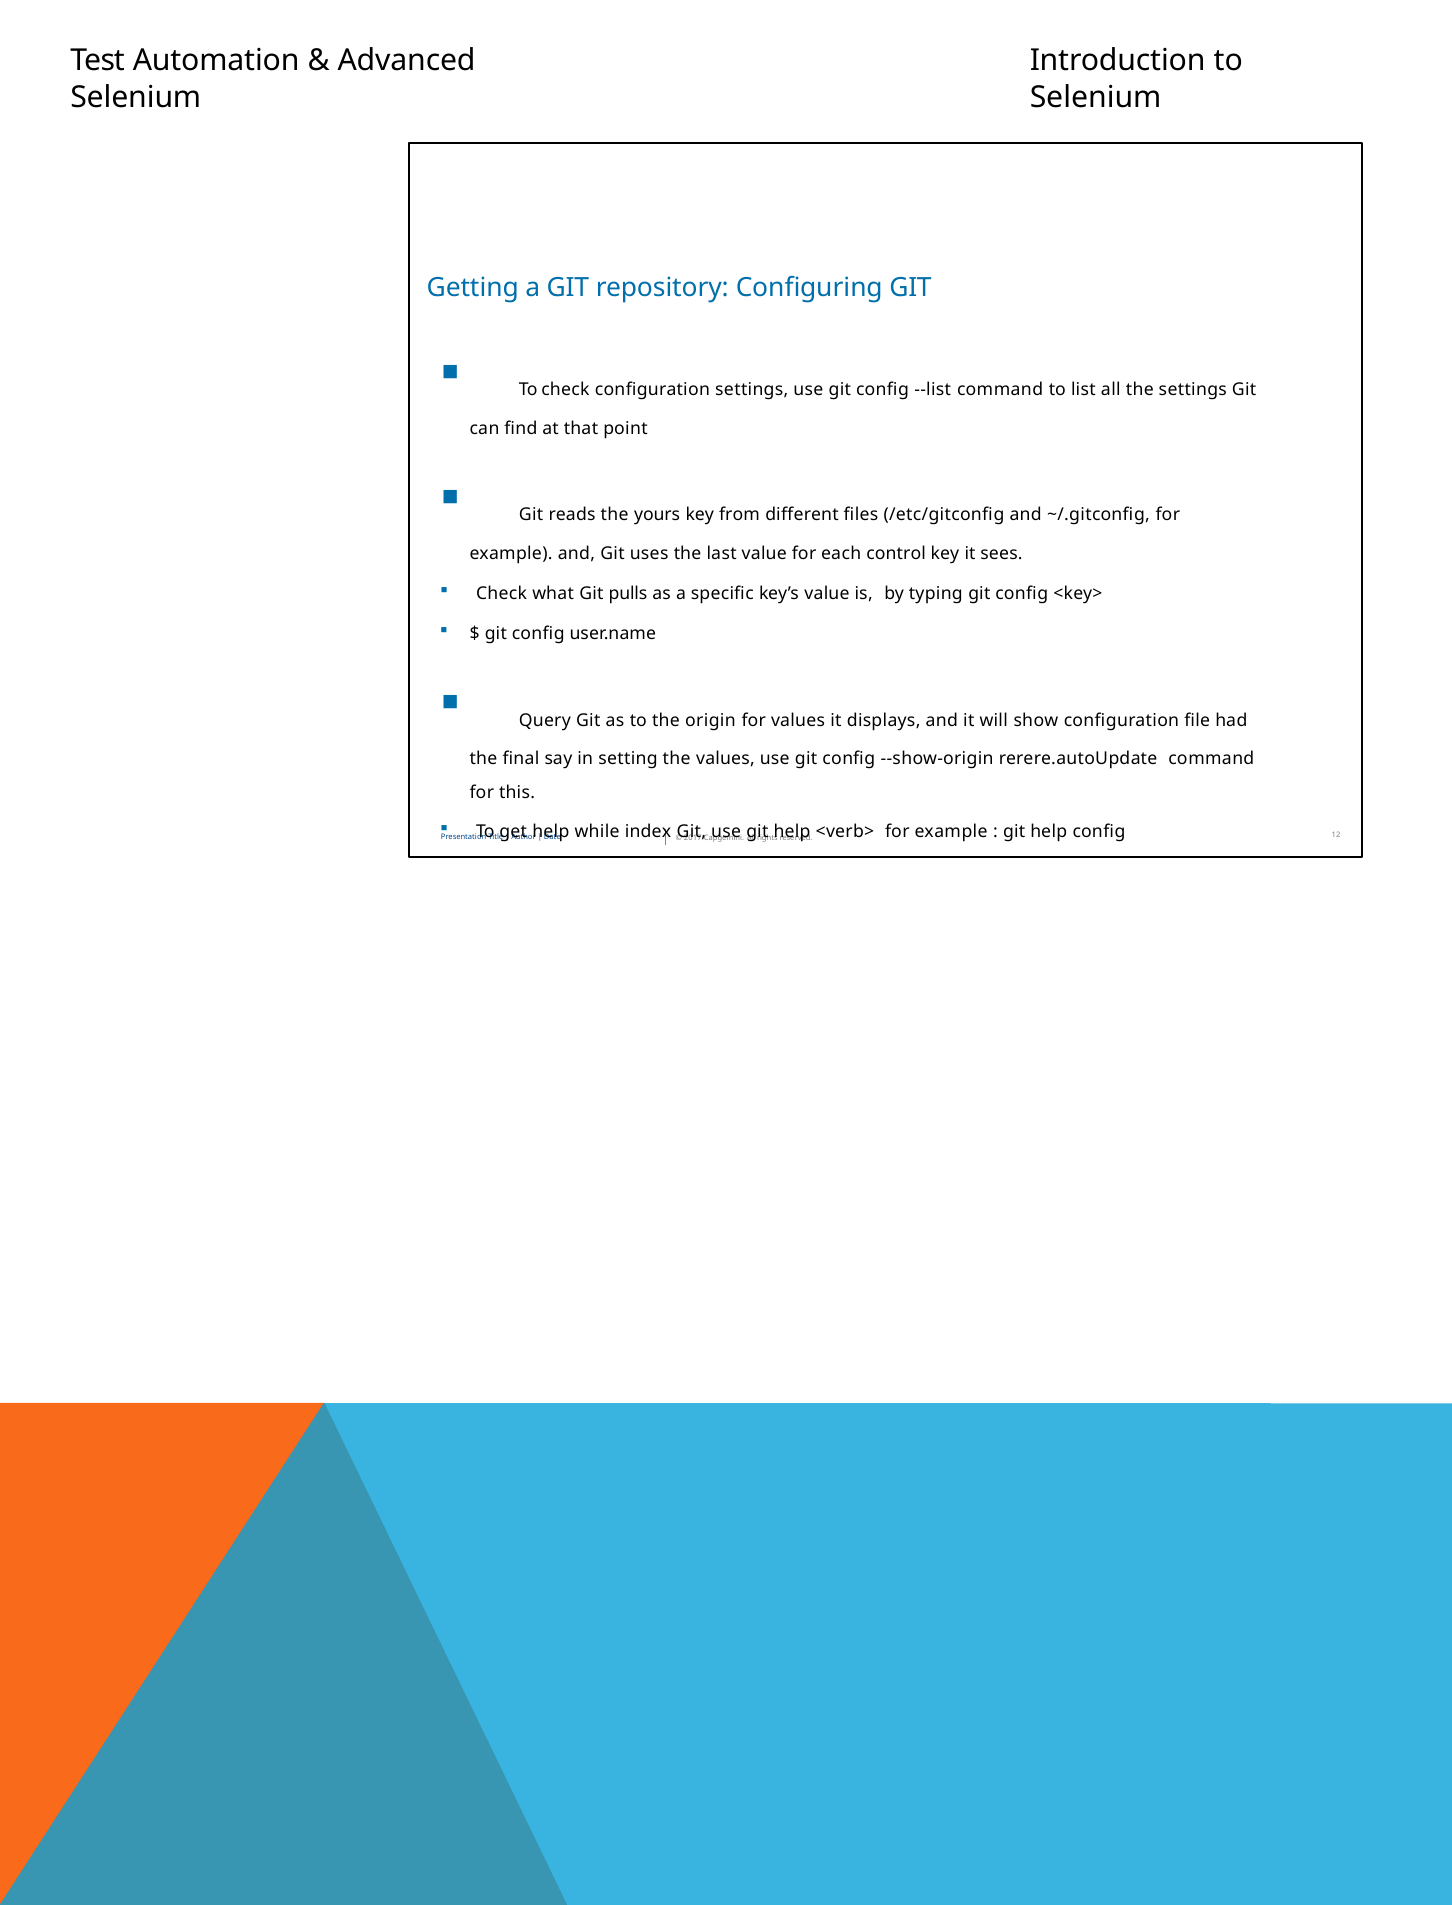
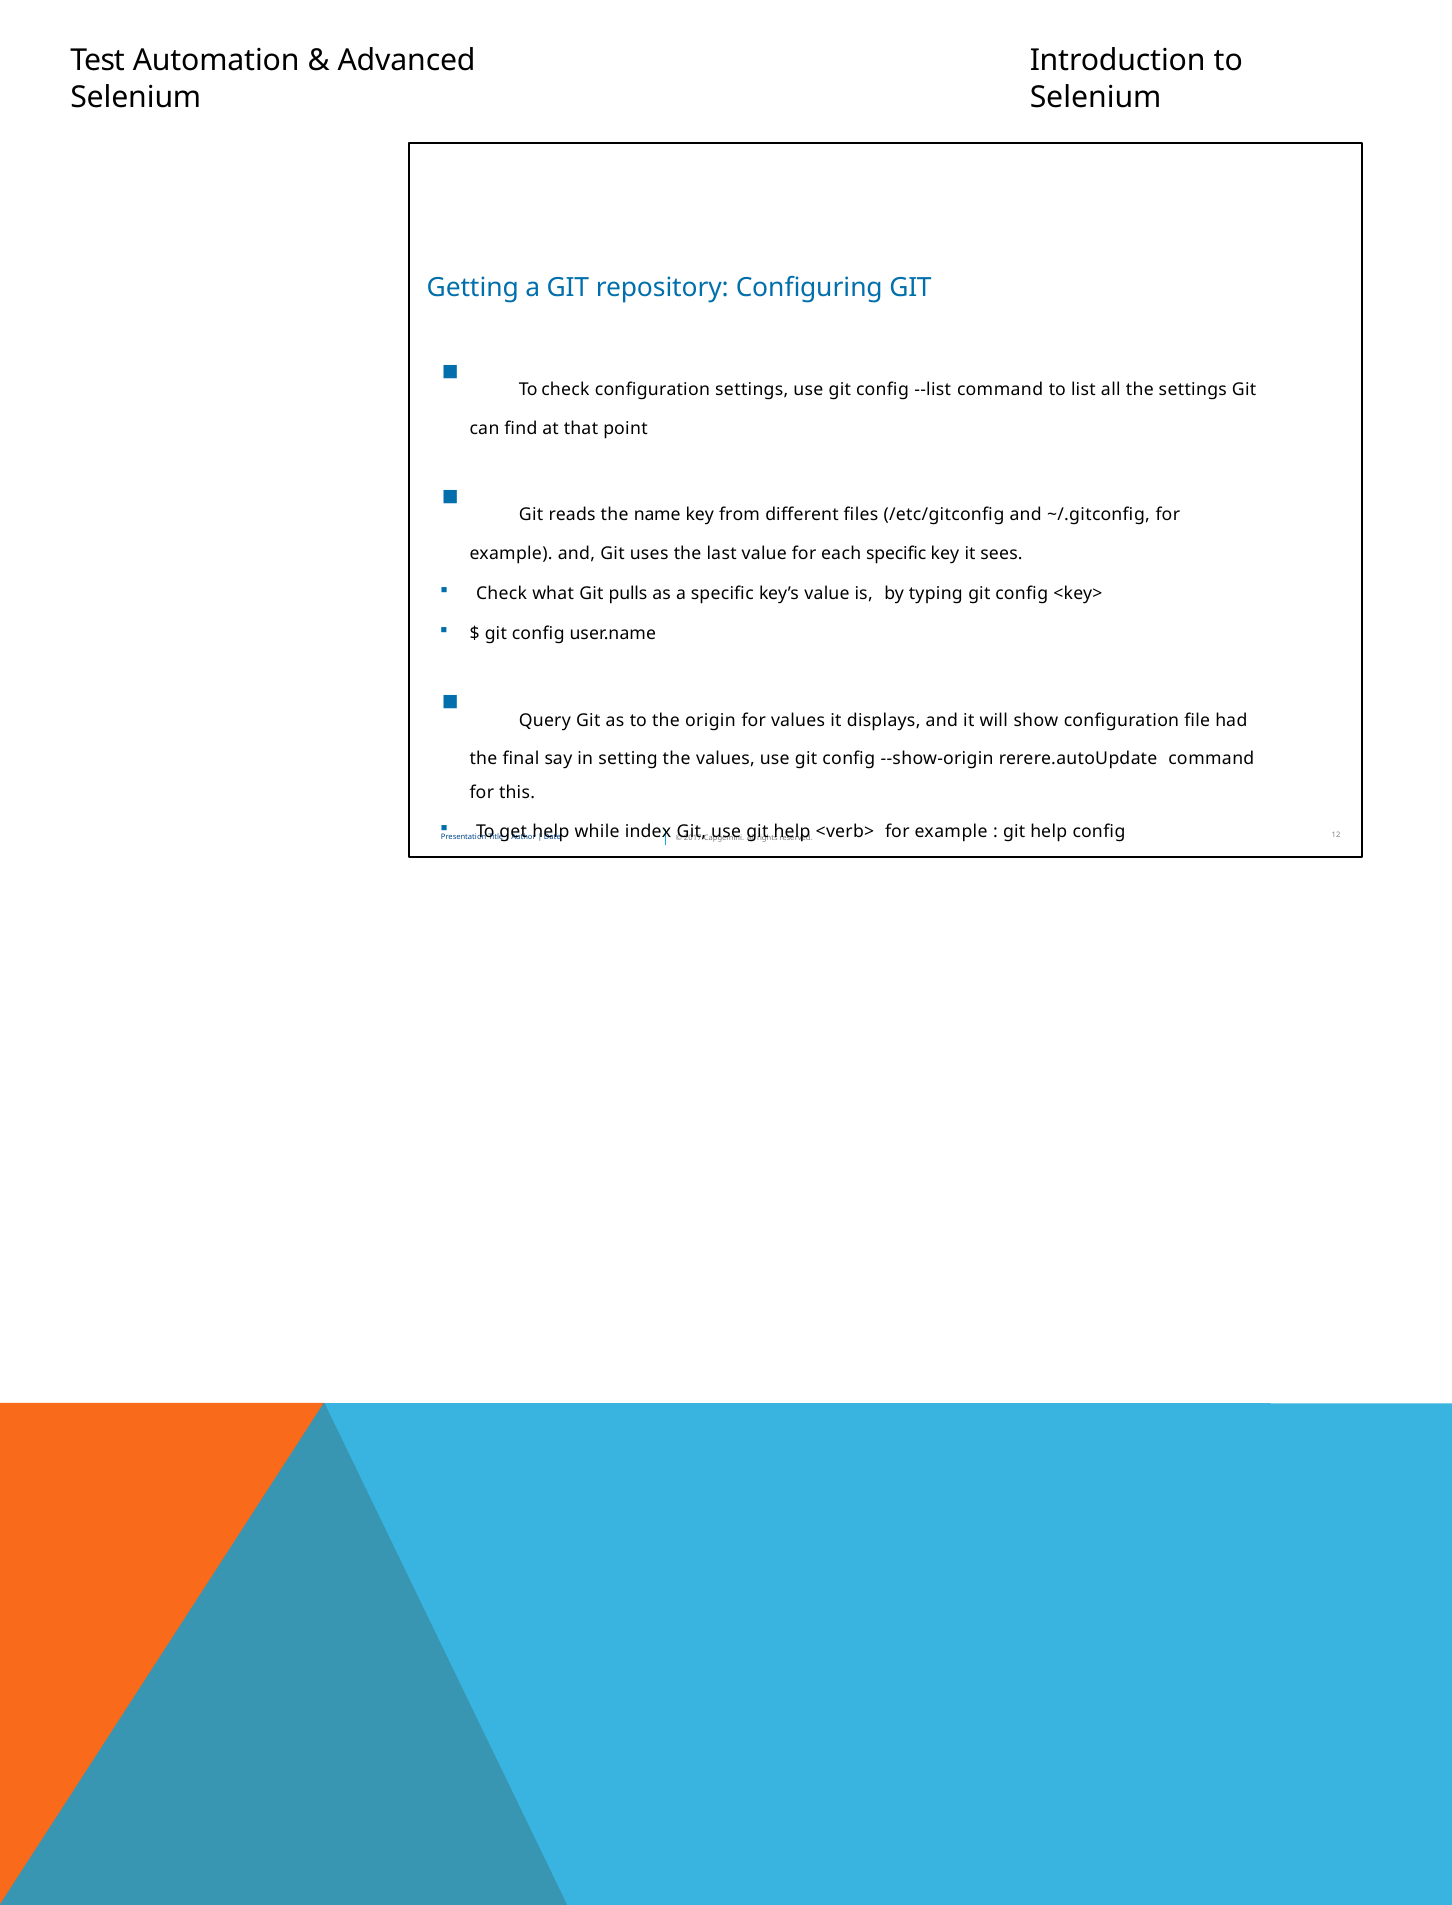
yours: yours -> name (657, 515)
each control: control -> specific (896, 554)
